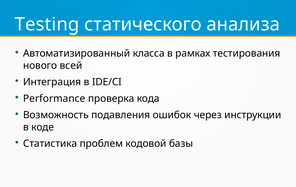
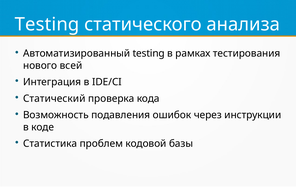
Автоматизированный класса: класса -> testing (149, 53)
Performance: Performance -> Статический (54, 98)
